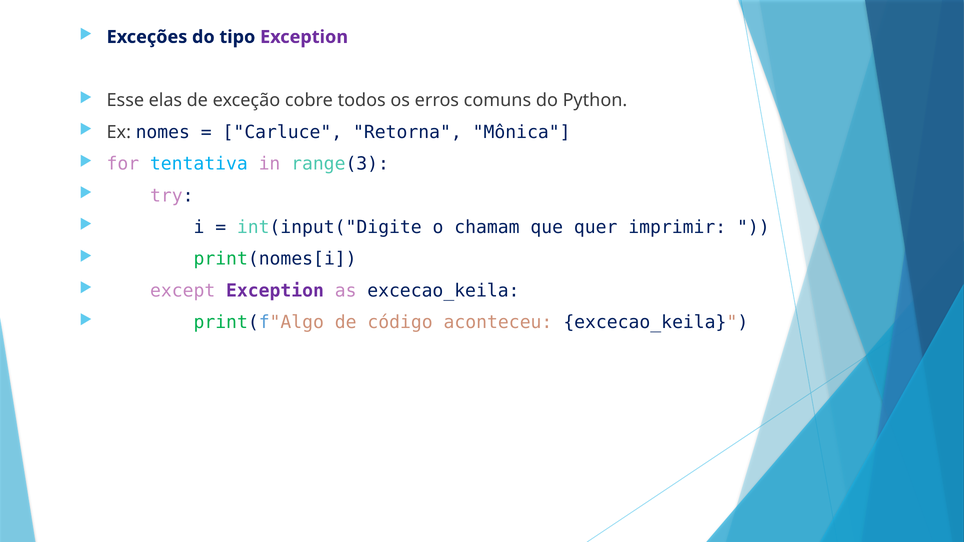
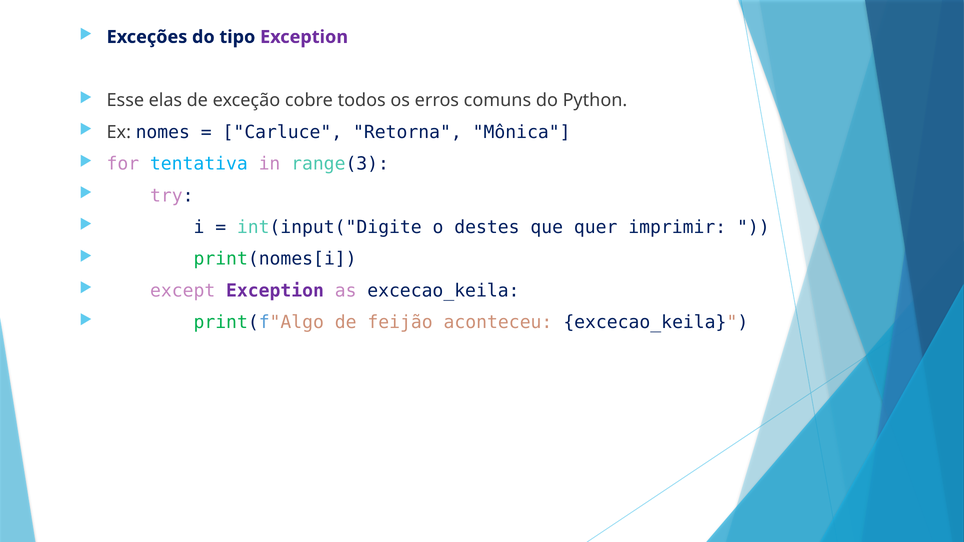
chamam: chamam -> destes (487, 227)
código: código -> feijão (400, 323)
